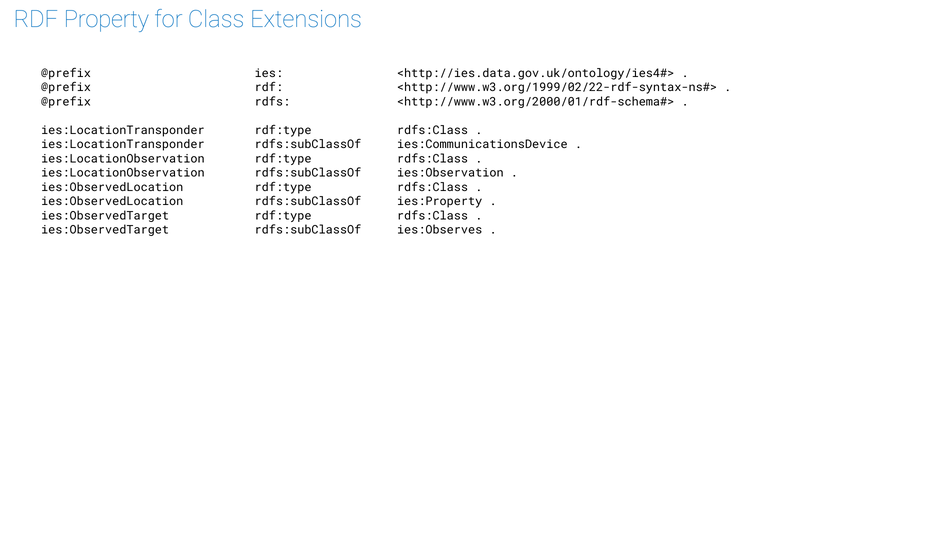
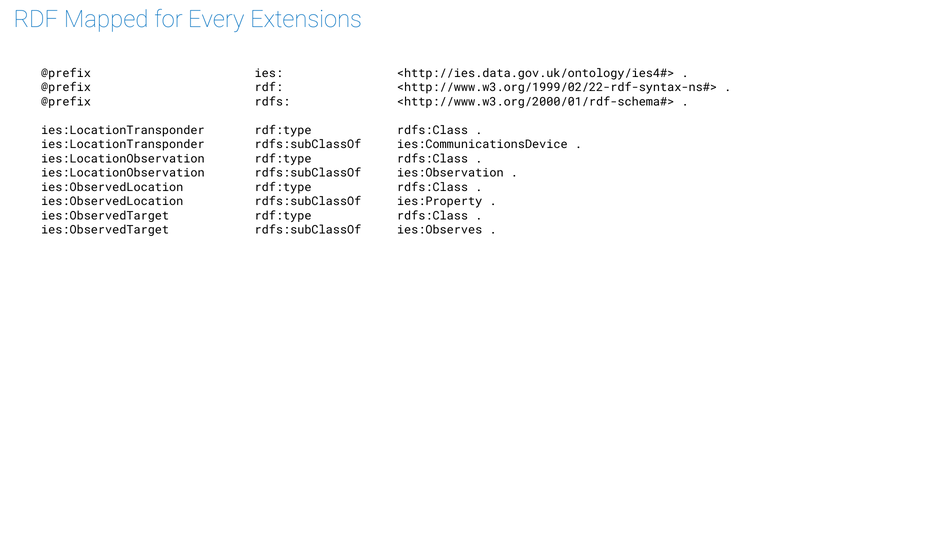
Property: Property -> Mapped (106, 19)
Class: Class -> Every (216, 19)
